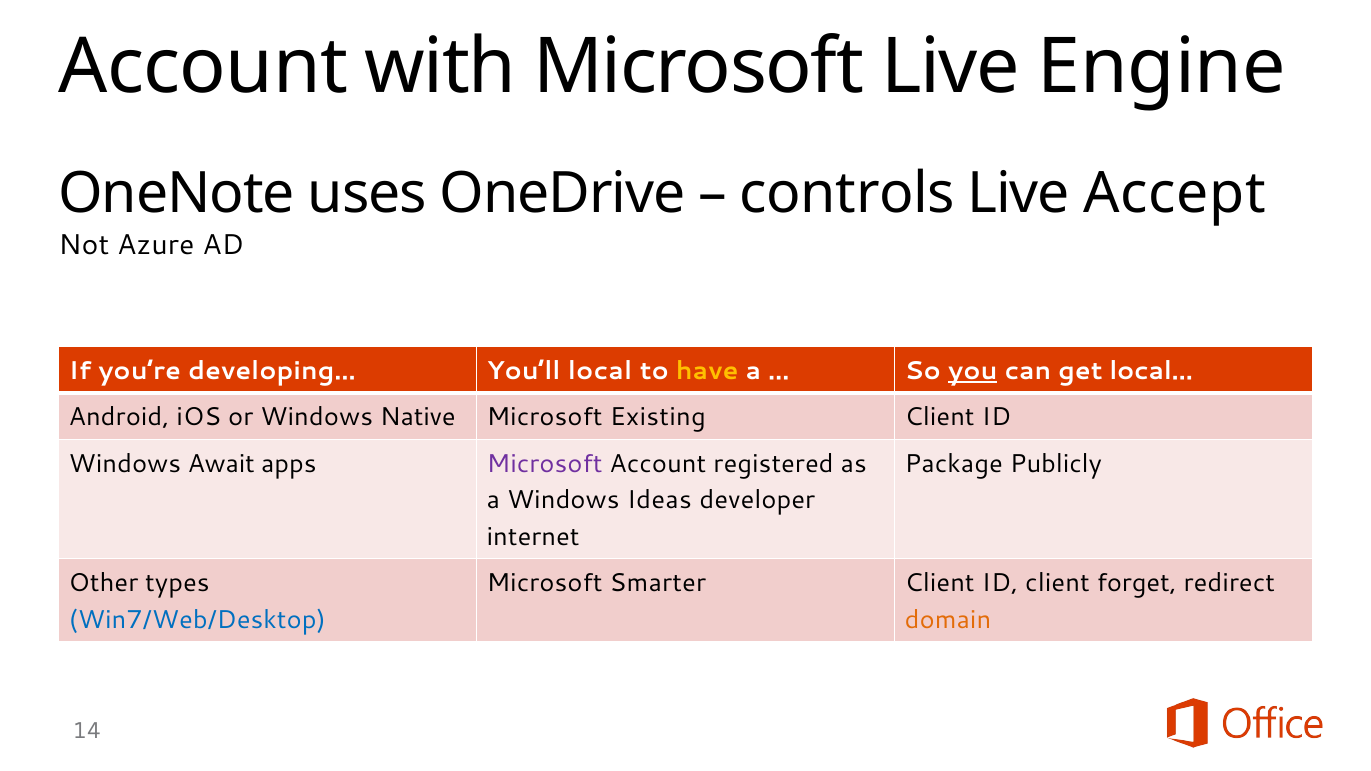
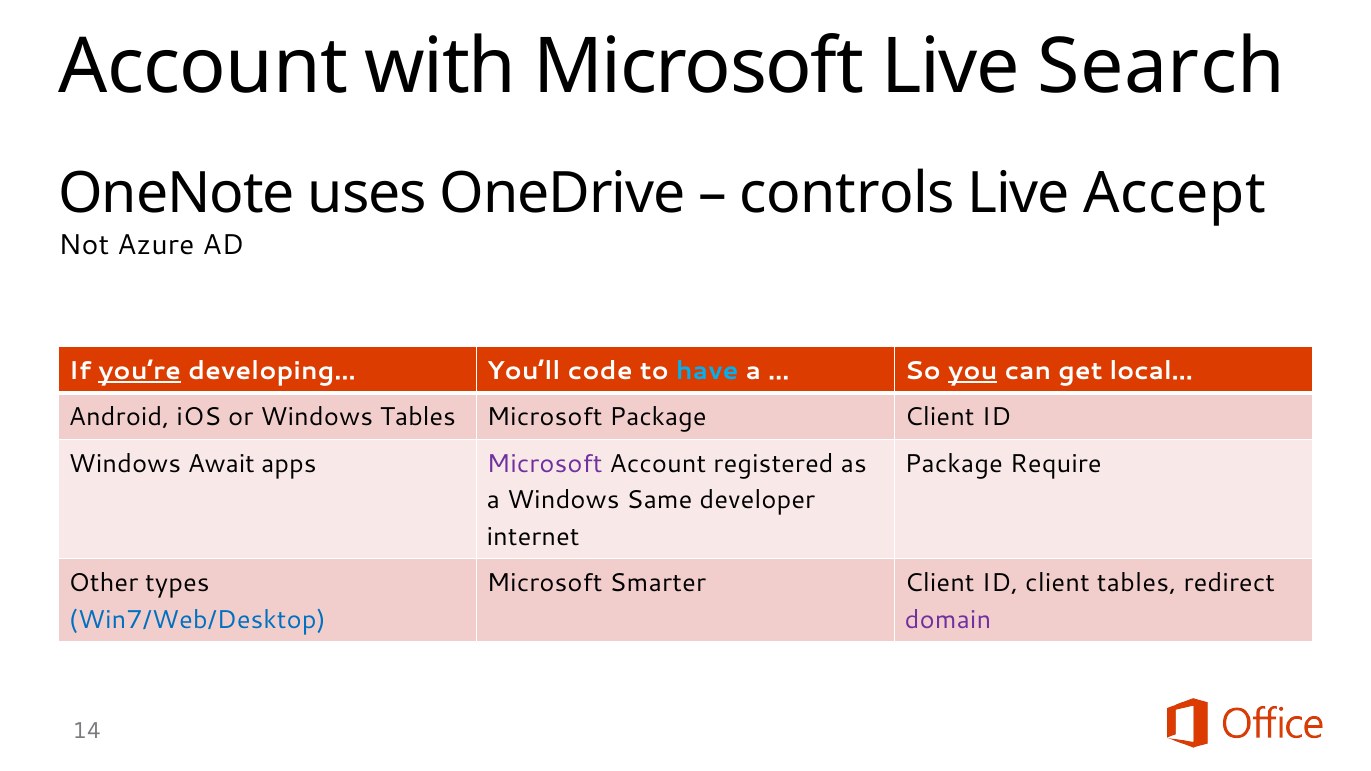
Engine: Engine -> Search (1161, 67)
you’re underline: none -> present (140, 371)
local: local -> code (600, 371)
have colour: yellow -> light blue (707, 371)
Windows Native: Native -> Tables (418, 418)
Microsoft Existing: Existing -> Package (658, 418)
Publicly: Publicly -> Require (1056, 464)
Ideas: Ideas -> Same (659, 501)
client forget: forget -> tables (1137, 584)
domain colour: orange -> purple (948, 620)
